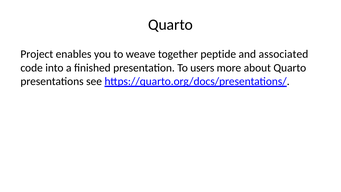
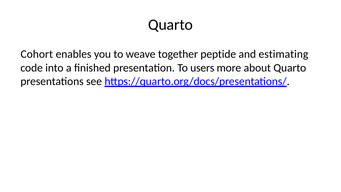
Project: Project -> Cohort (37, 54)
associated: associated -> estimating (283, 54)
